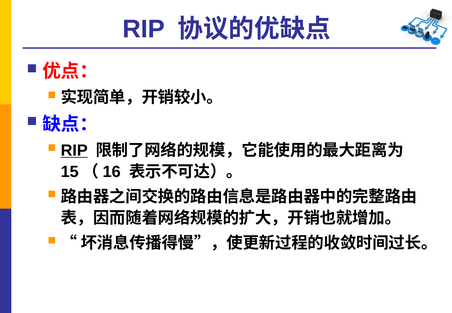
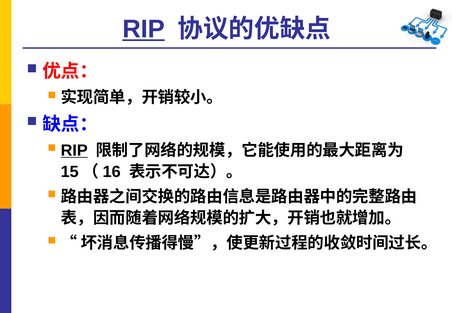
RIP underline: none -> present (144, 29)
